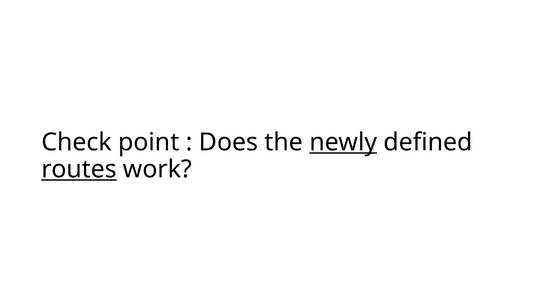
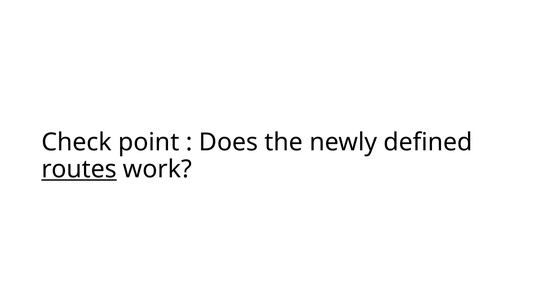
newly underline: present -> none (343, 142)
